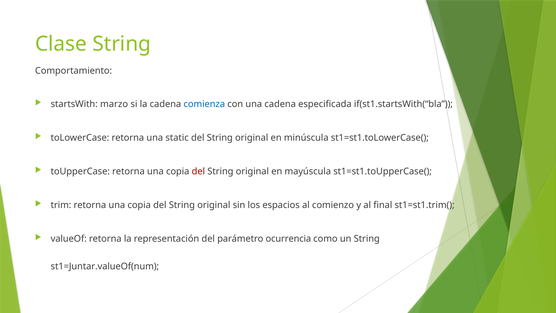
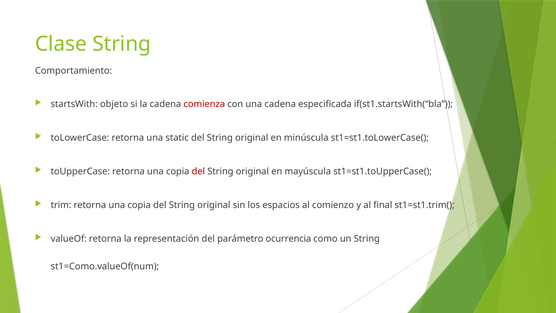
marzo: marzo -> objeto (114, 104)
comienza colour: blue -> red (204, 104)
st1=Juntar.valueOf(num: st1=Juntar.valueOf(num -> st1=Como.valueOf(num (105, 266)
